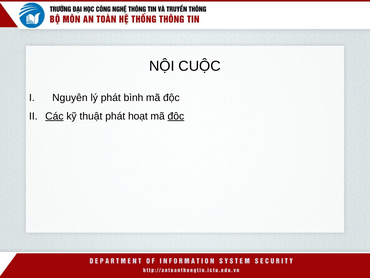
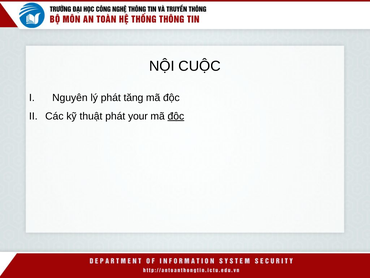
bình: bình -> tăng (133, 98)
Các underline: present -> none (54, 116)
hoạt: hoạt -> your (138, 116)
